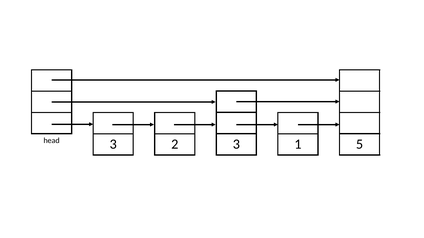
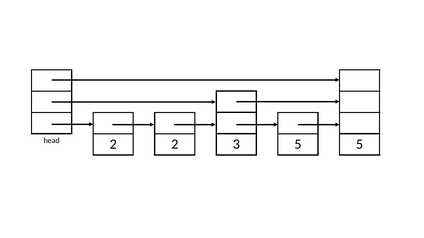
head 3: 3 -> 2 (113, 144)
3 1: 1 -> 5 (298, 144)
